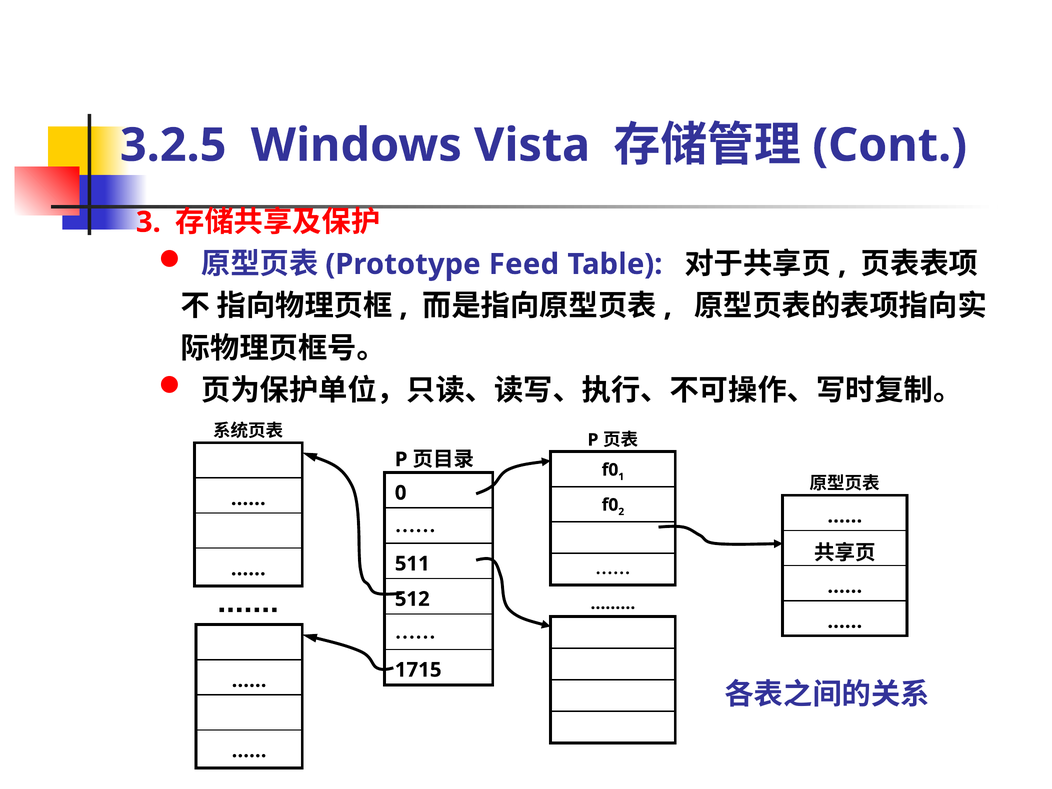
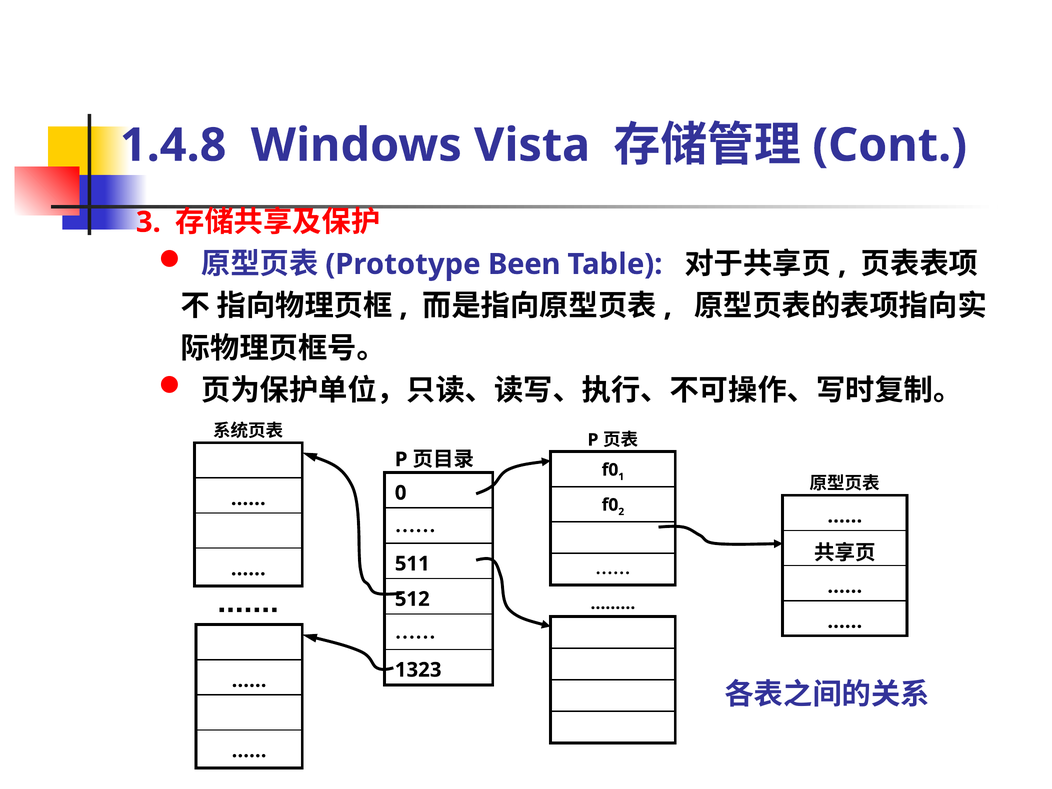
3.2.5: 3.2.5 -> 1.4.8 (173, 145)
Feed: Feed -> Been (524, 264)
1715: 1715 -> 1323 (418, 670)
